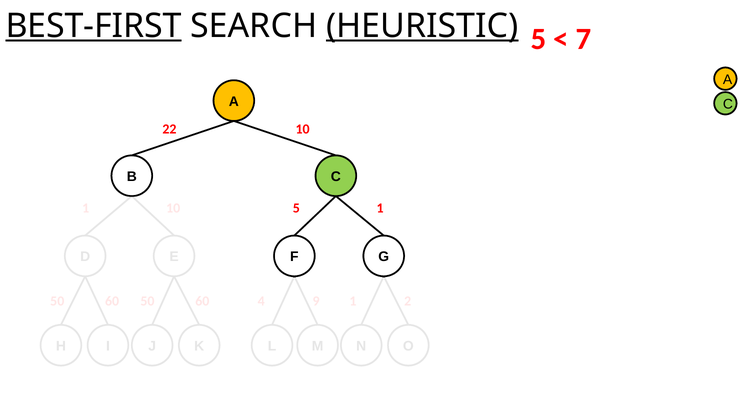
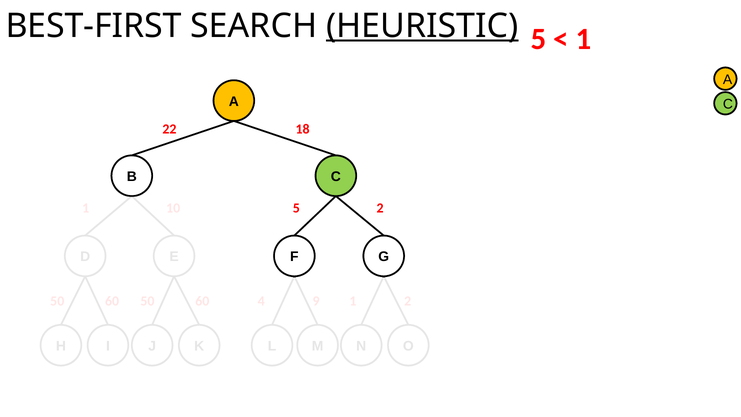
BEST-FIRST underline: present -> none (94, 26)
7: 7 -> 1 (583, 39)
22 10: 10 -> 18 (303, 129)
5 1: 1 -> 2 (380, 208)
